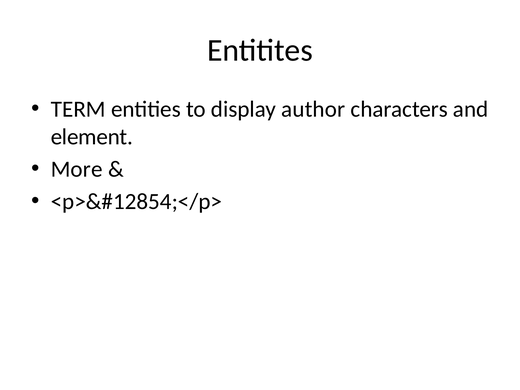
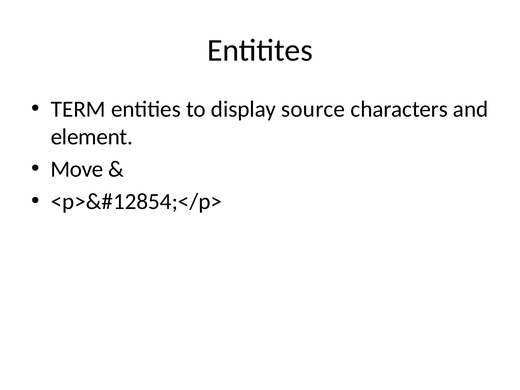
author: author -> source (313, 109)
More: More -> Move (77, 169)
